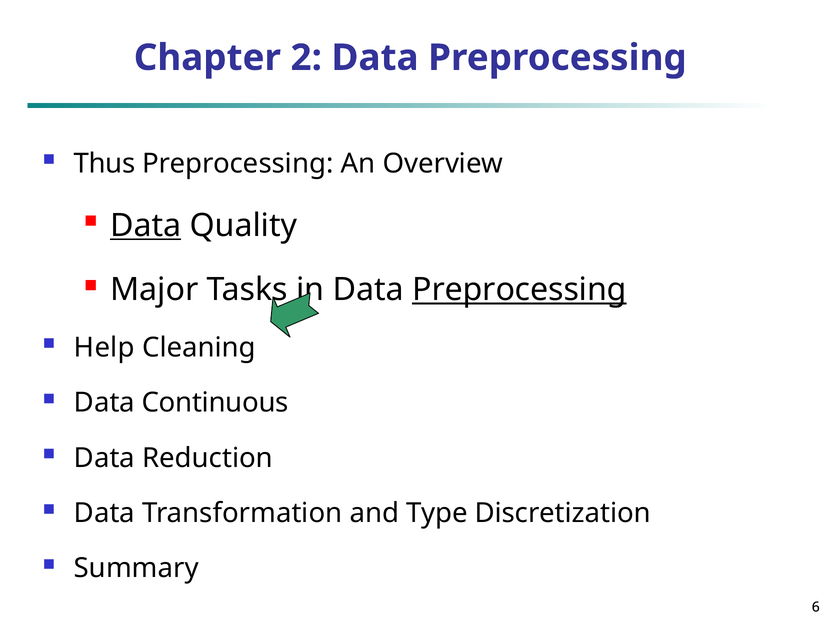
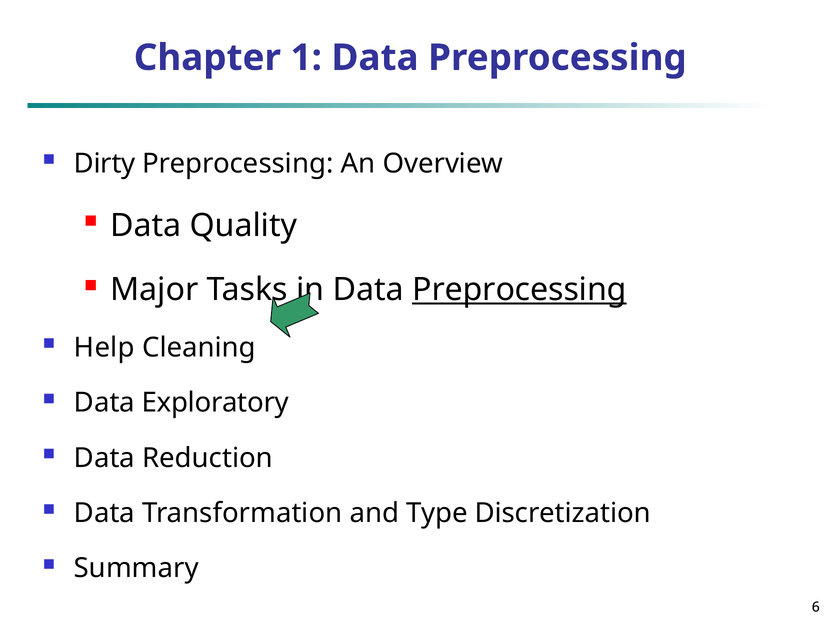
2: 2 -> 1 (306, 58)
Thus: Thus -> Dirty (105, 163)
Data underline: present -> none (146, 225)
Continuous: Continuous -> Exploratory (215, 403)
